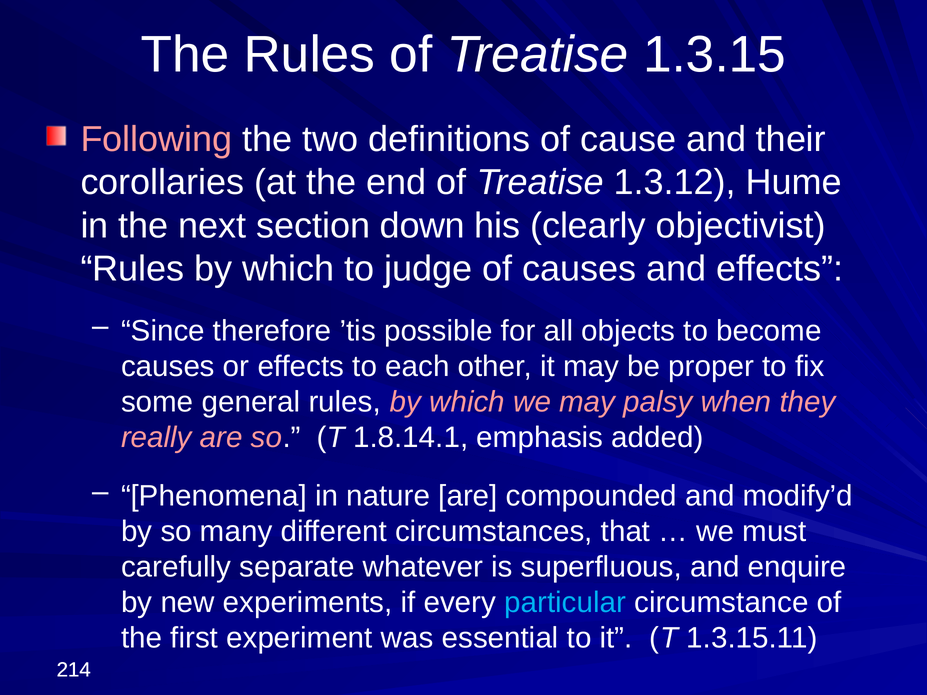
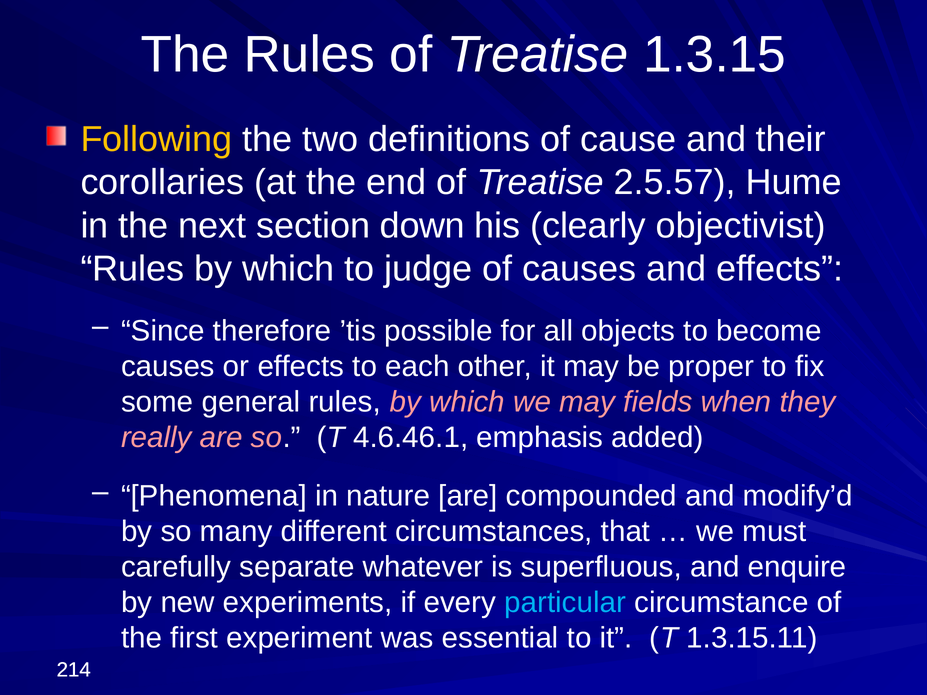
Following colour: pink -> yellow (156, 139)
1.3.12: 1.3.12 -> 2.5.57 (675, 182)
palsy: palsy -> fields (658, 402)
1.8.14.1: 1.8.14.1 -> 4.6.46.1 (411, 438)
